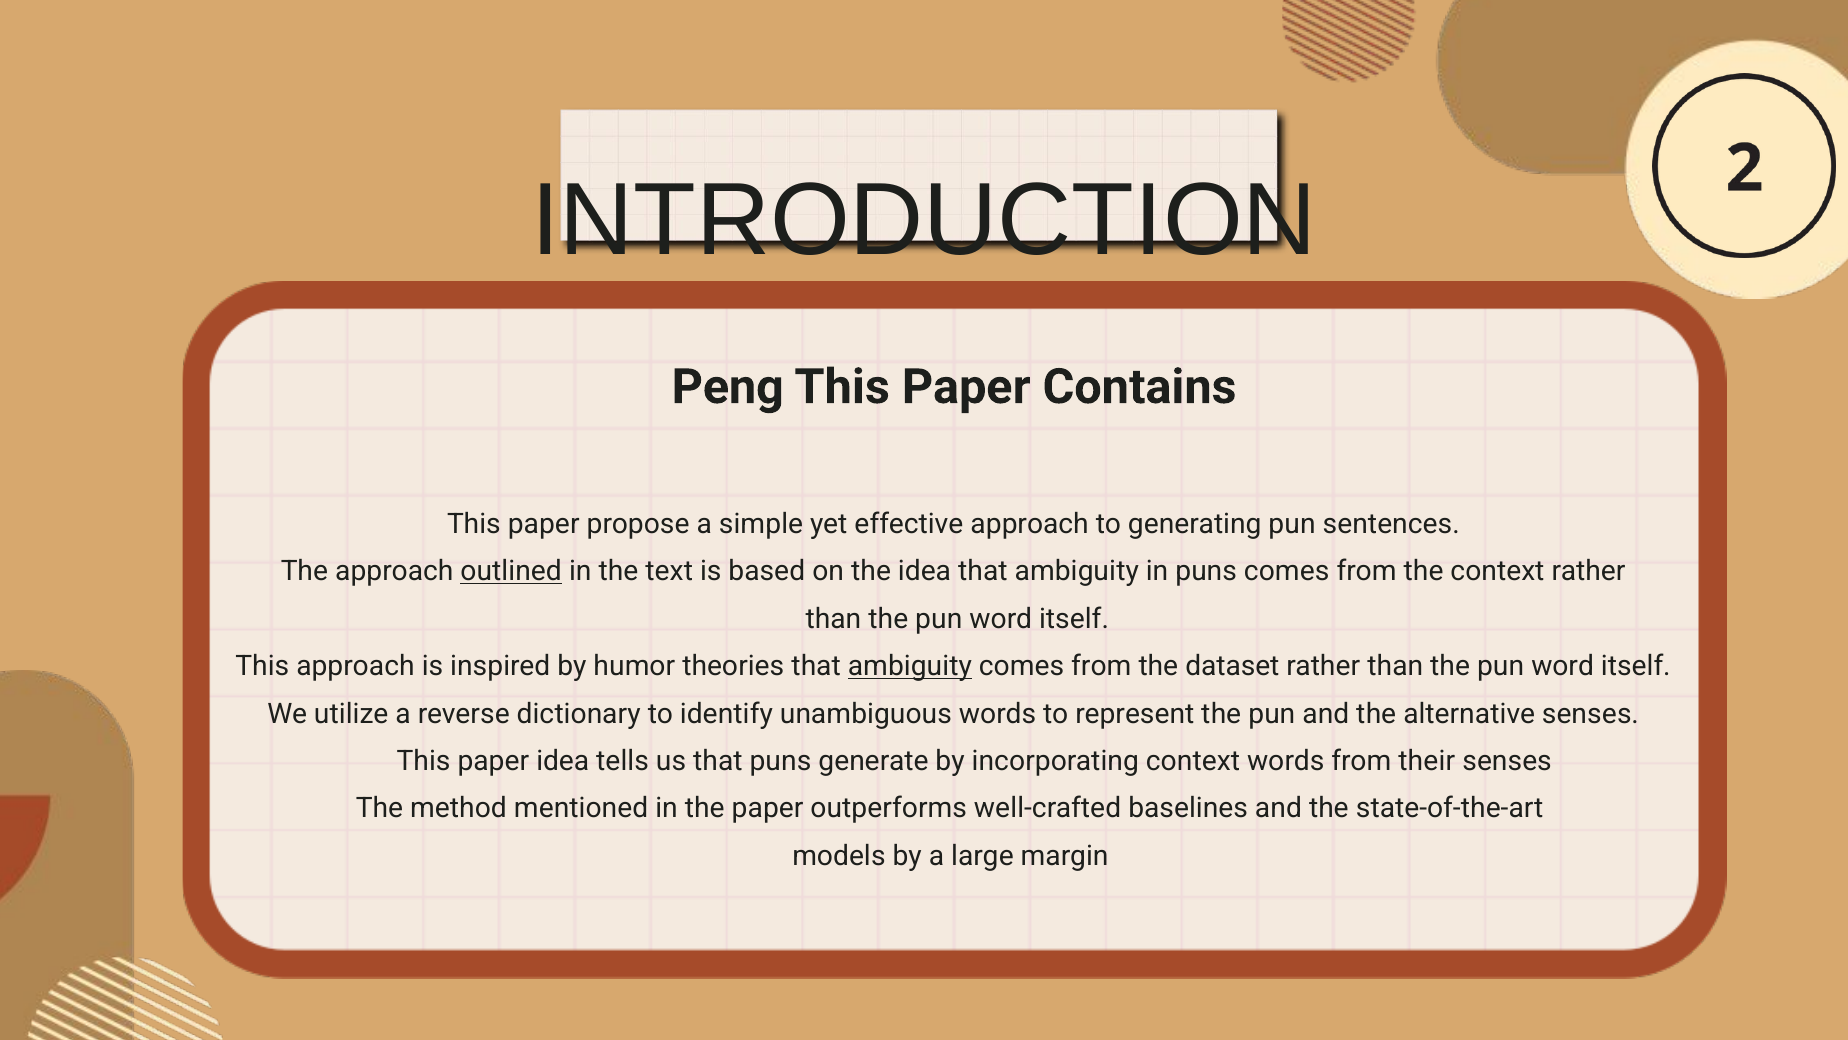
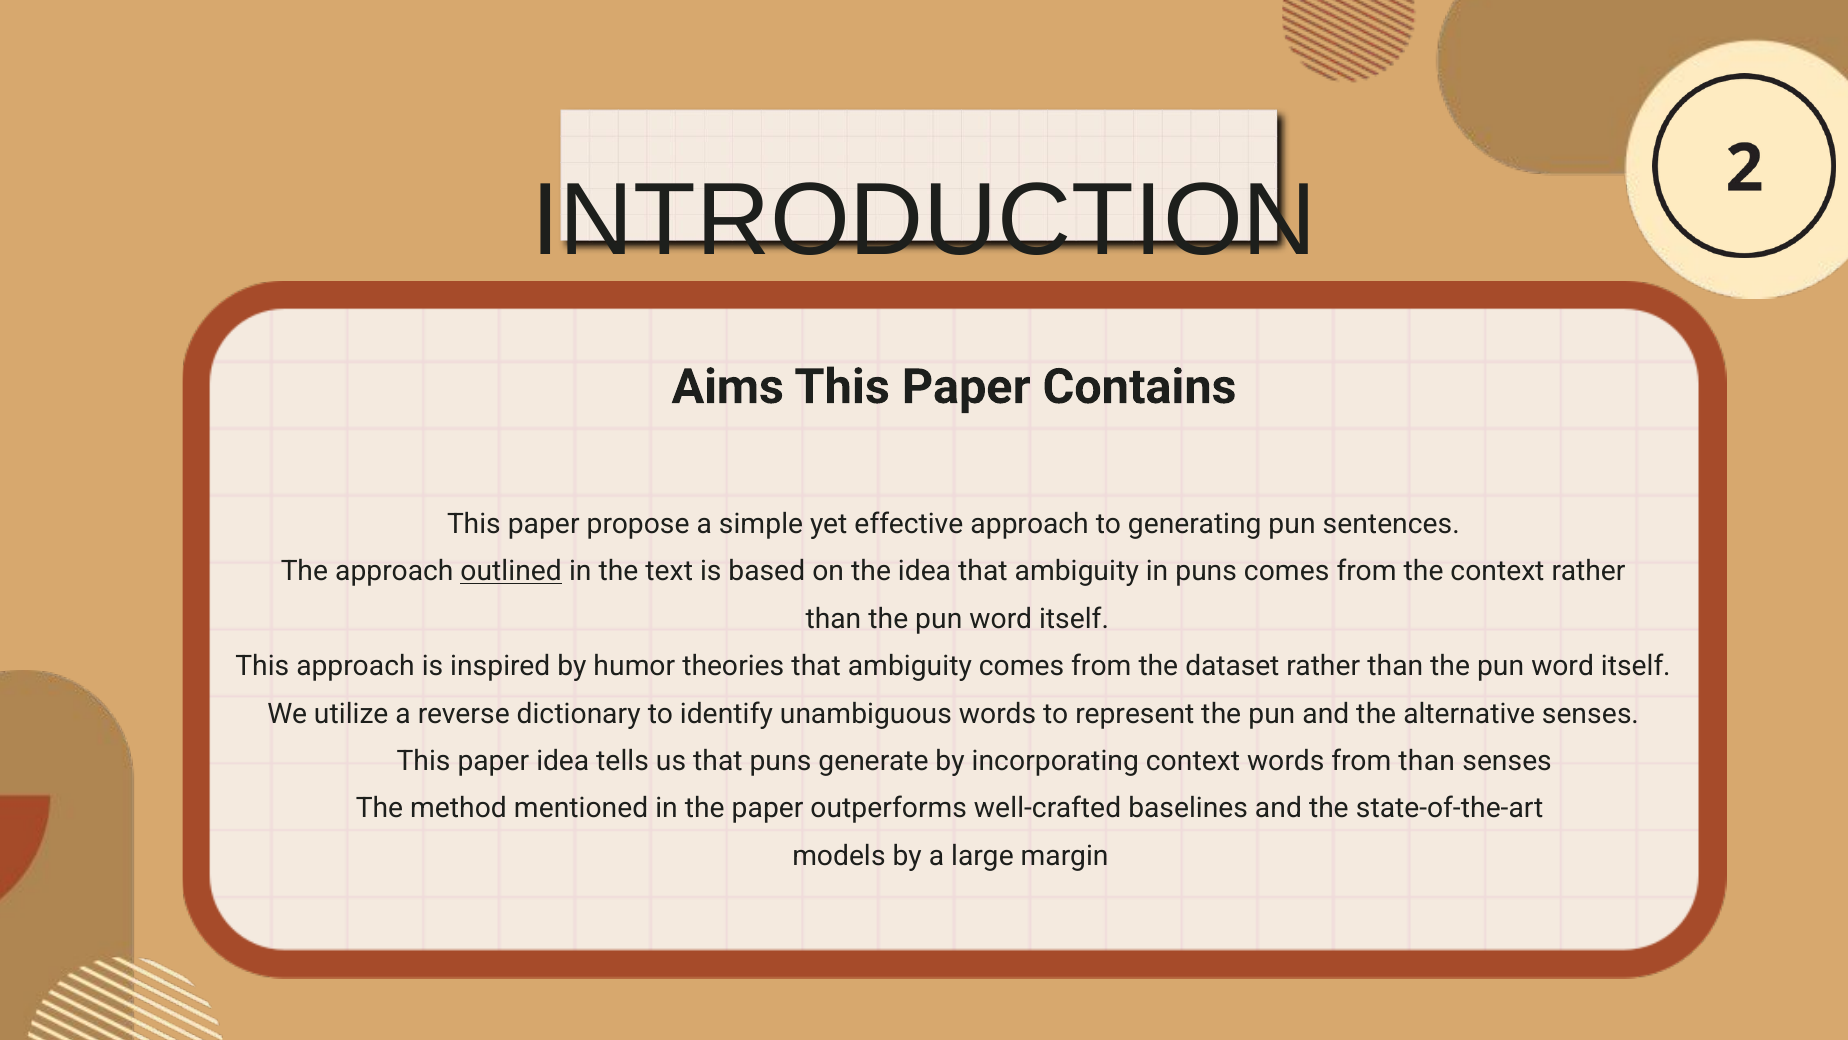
Peng: Peng -> Aims (728, 387)
ambiguity underline: present -> none (910, 666)
from their: their -> than (1427, 761)
